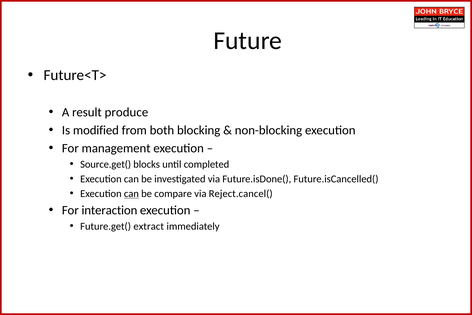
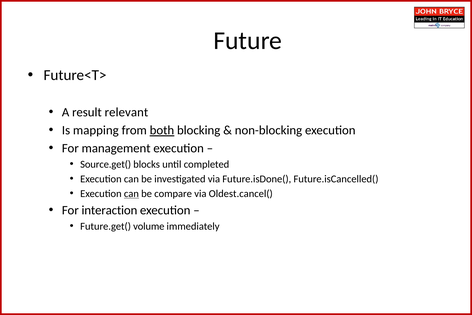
produce: produce -> relevant (126, 112)
modified: modified -> mapping (96, 130)
both underline: none -> present (162, 130)
Reject.cancel(: Reject.cancel( -> Oldest.cancel( (241, 193)
extract: extract -> volume (149, 226)
